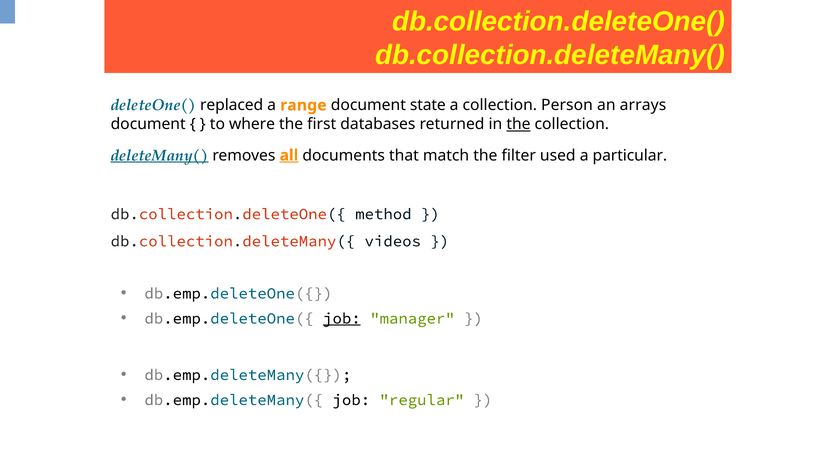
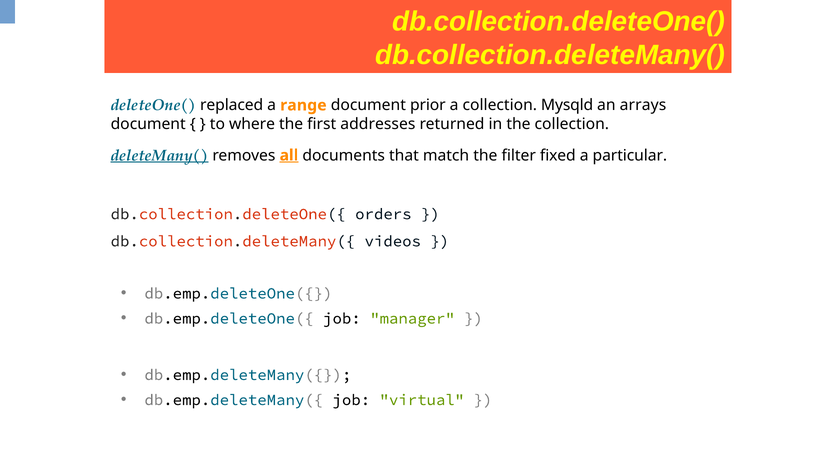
state: state -> prior (428, 105)
Person: Person -> Mysqld (567, 105)
databases: databases -> addresses (378, 124)
the underline: present -> none (518, 124)
used: used -> fixed (558, 155)
method: method -> orders (383, 214)
job underline: present -> none (342, 319)
regular: regular -> virtual (422, 400)
